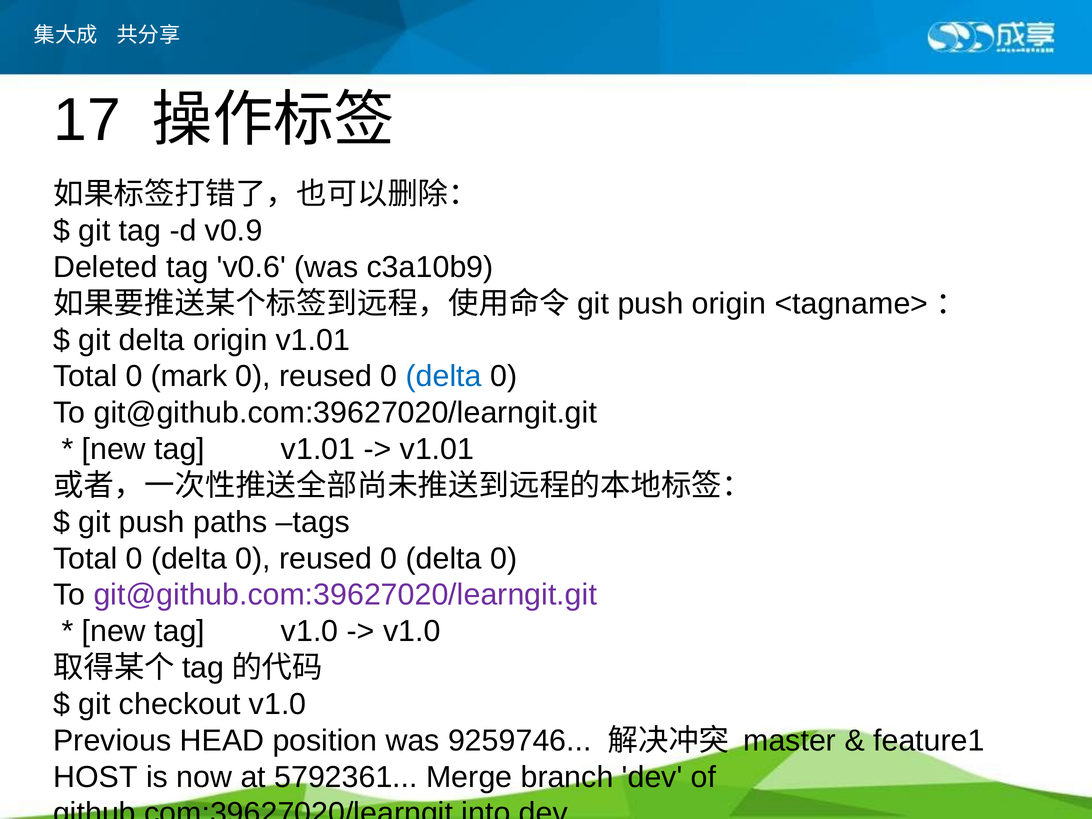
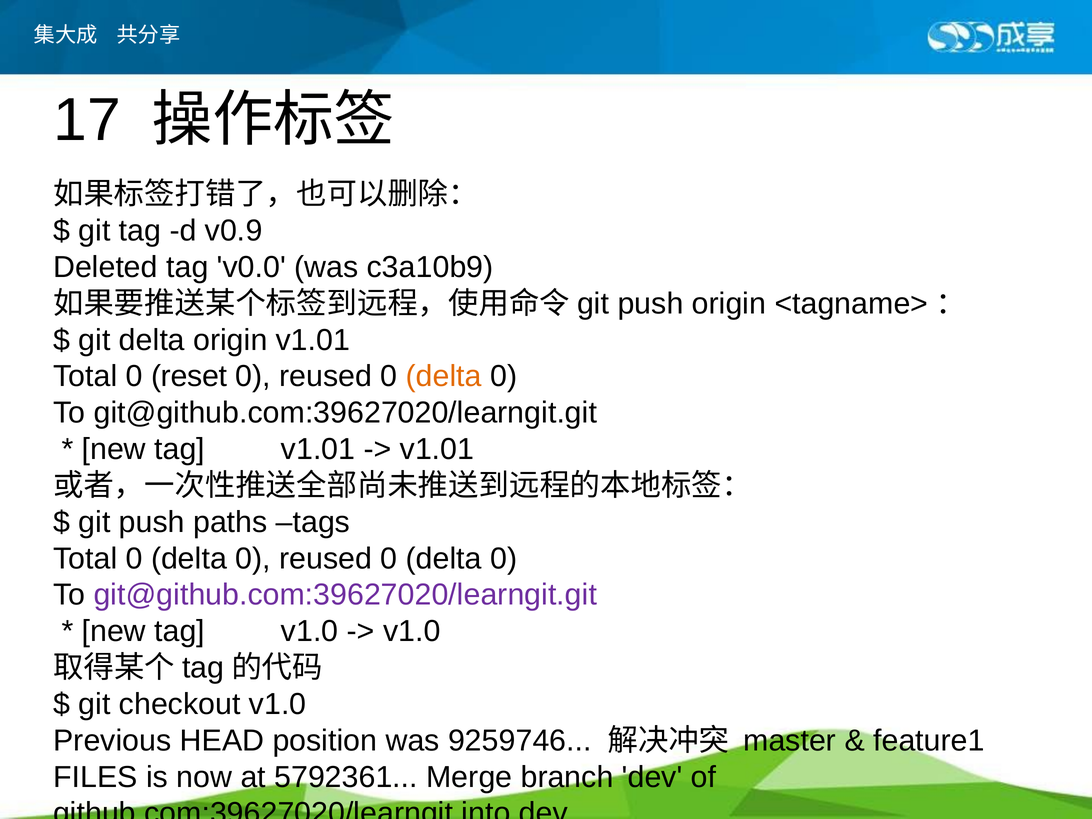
v0.6: v0.6 -> v0.0 (251, 267)
mark: mark -> reset (189, 376)
delta colour: blue -> orange (444, 376)
HOST: HOST -> FILES (95, 777)
